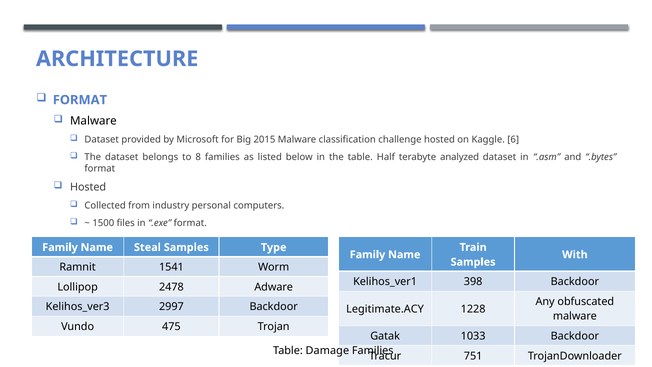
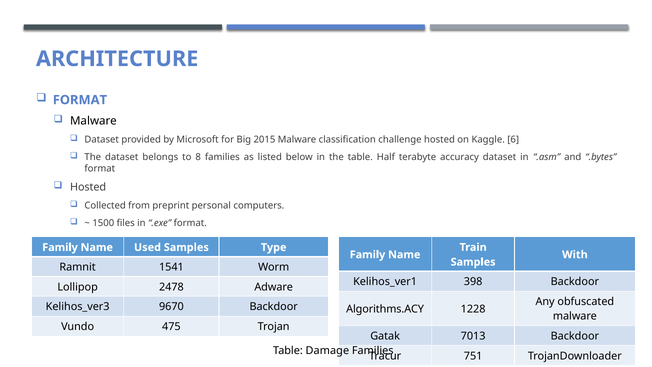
analyzed: analyzed -> accuracy (460, 157)
industry: industry -> preprint (171, 206)
Steal: Steal -> Used (147, 247)
2997: 2997 -> 9670 (171, 307)
Legitimate.ACY: Legitimate.ACY -> Algorithms.ACY (385, 309)
1033: 1033 -> 7013 (473, 336)
